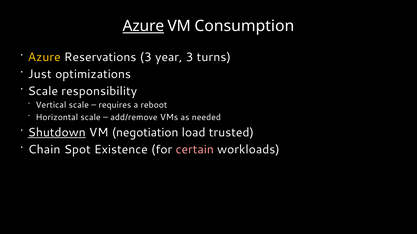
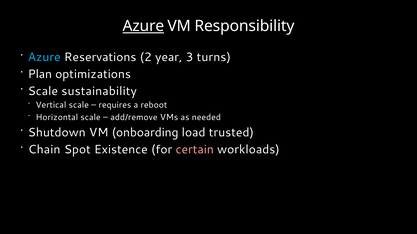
Consumption: Consumption -> Responsibility (244, 26)
Azure colour: yellow -> light blue (44, 57)
Reservations 3: 3 -> 2 (146, 57)
Just: Just -> Plan (40, 74)
responsibility: responsibility -> sustainability (99, 91)
Shutdown underline: present -> none (57, 133)
negotiation: negotiation -> onboarding (145, 133)
